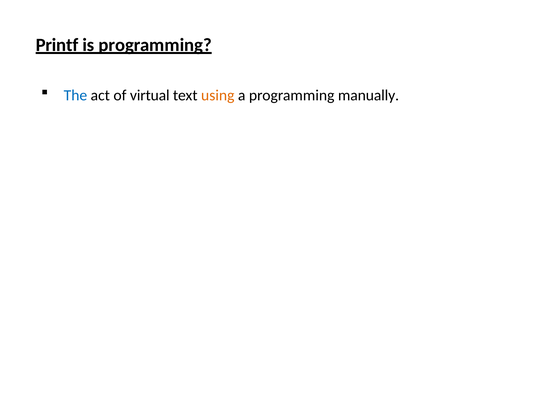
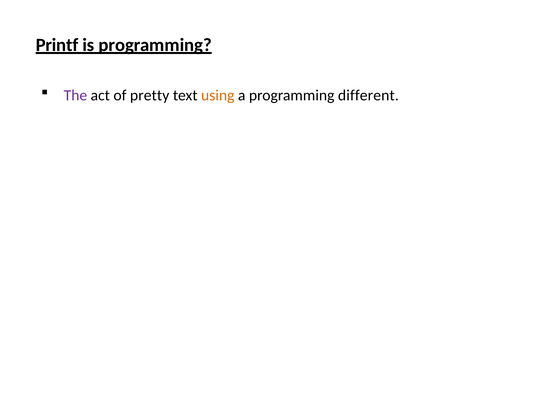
The colour: blue -> purple (75, 95)
virtual: virtual -> pretty (150, 95)
manually: manually -> different (368, 95)
